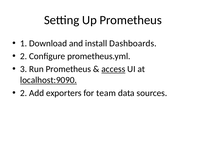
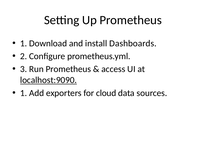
access underline: present -> none (113, 69)
2: 2 -> 1 (24, 93)
team: team -> cloud (106, 93)
